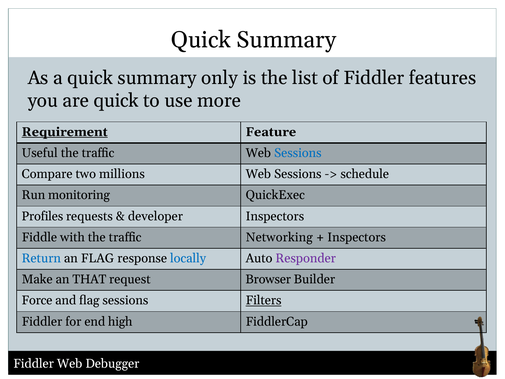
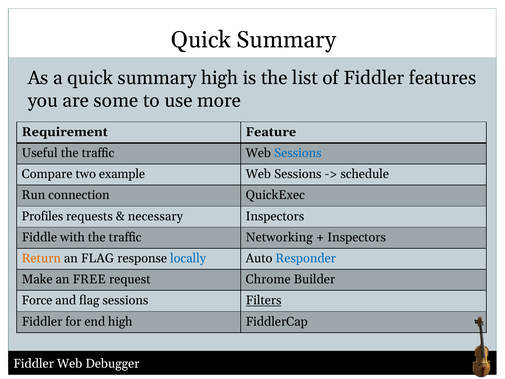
summary only: only -> high (220, 78)
are quick: quick -> some (116, 101)
Requirement underline: present -> none (65, 132)
millions: millions -> example (122, 174)
monitoring: monitoring -> connection (79, 195)
developer: developer -> necessary (155, 216)
Return colour: blue -> orange (41, 258)
Responder colour: purple -> blue (306, 258)
THAT: THAT -> FREE (89, 279)
Browser: Browser -> Chrome (268, 279)
